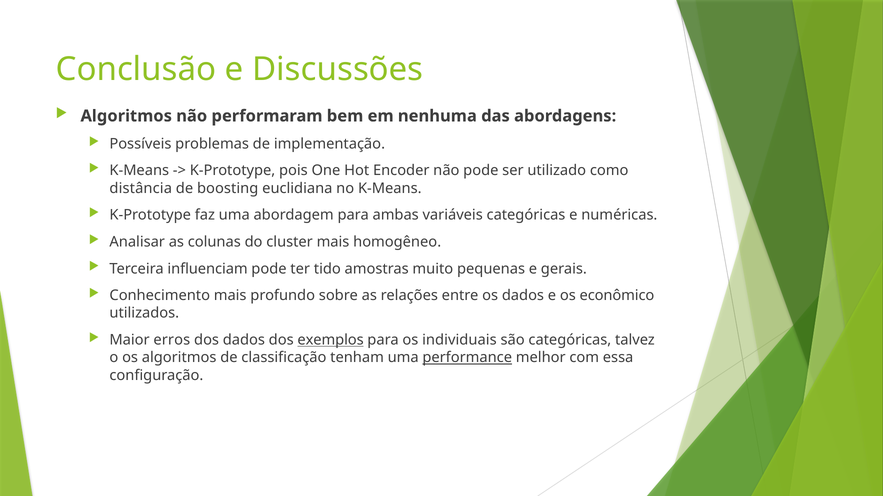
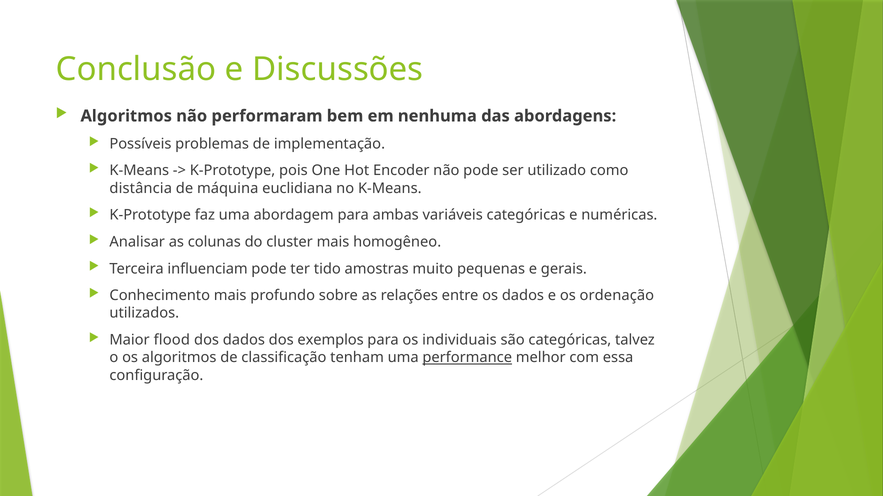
boosting: boosting -> máquina (228, 188)
econômico: econômico -> ordenação (617, 296)
erros: erros -> flood (172, 340)
exemplos underline: present -> none (331, 340)
